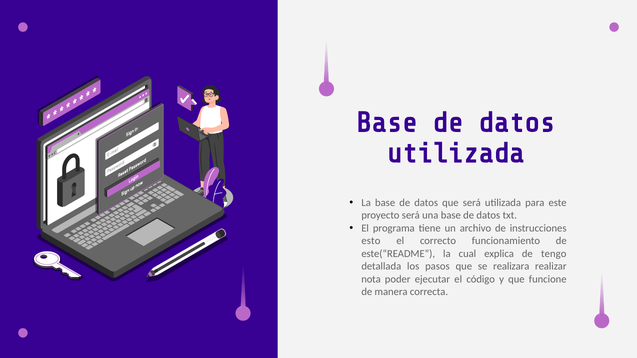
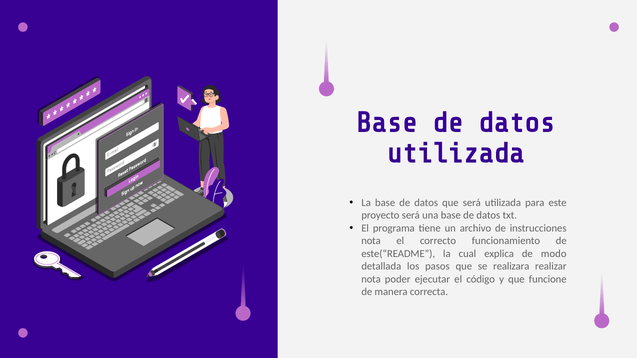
esto: esto -> nota (371, 241)
tengo: tengo -> modo (554, 254)
